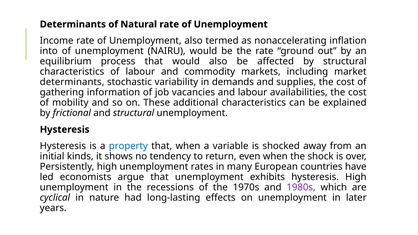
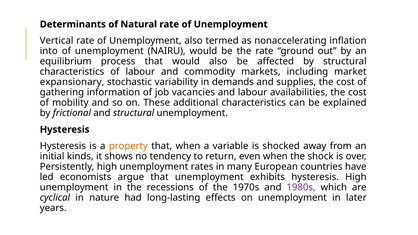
Income: Income -> Vertical (57, 41)
determinants: determinants -> expansionary (72, 82)
property colour: blue -> orange (128, 146)
